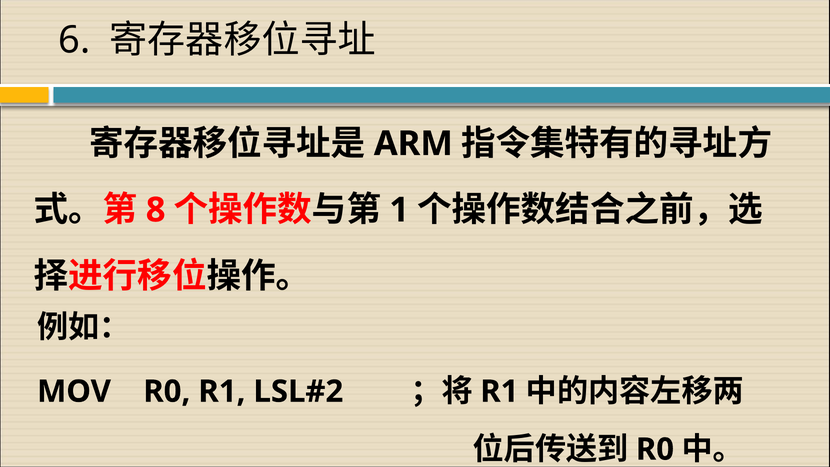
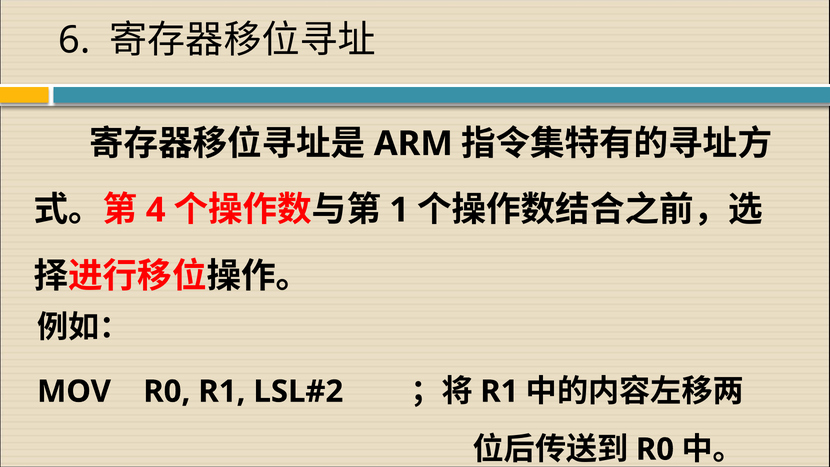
8: 8 -> 4 (156, 210)
